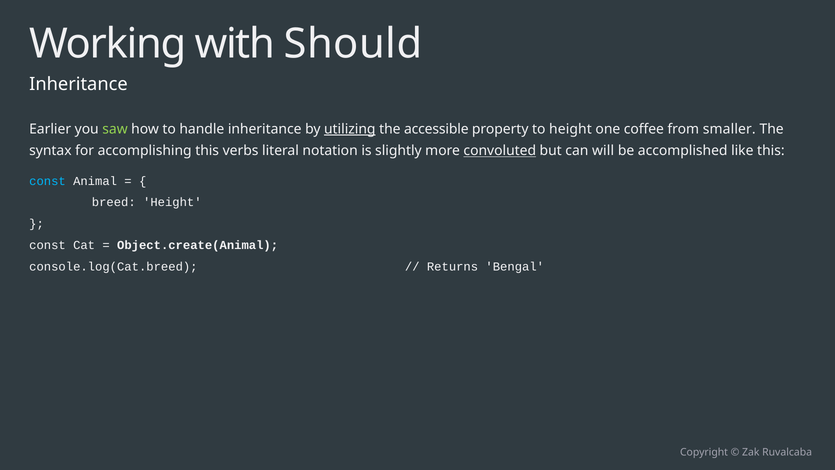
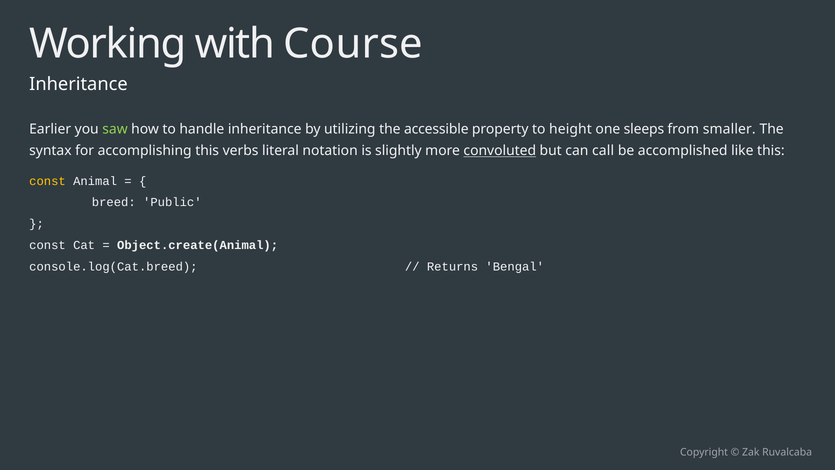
Should: Should -> Course (353, 44)
utilizing underline: present -> none (350, 129)
coffee: coffee -> sleeps (644, 129)
will: will -> call (603, 151)
const colour: light blue -> yellow (47, 181)
breed Height: Height -> Public (172, 202)
